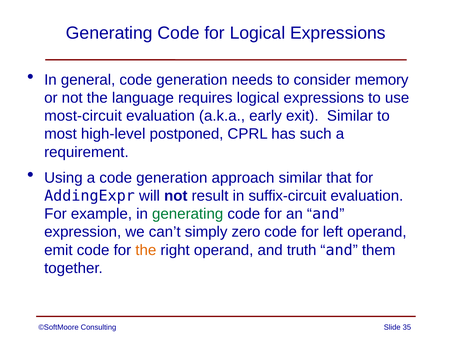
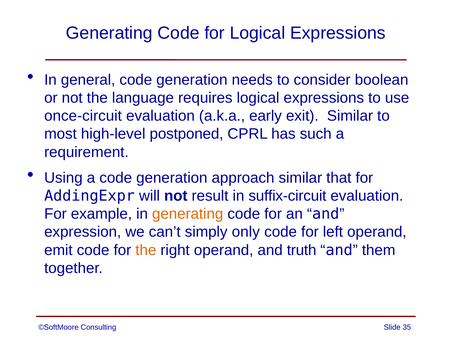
memory: memory -> boolean (382, 80)
most-circuit: most-circuit -> once-circuit (83, 116)
generating colour: green -> orange (188, 214)
zero: zero -> only (246, 232)
